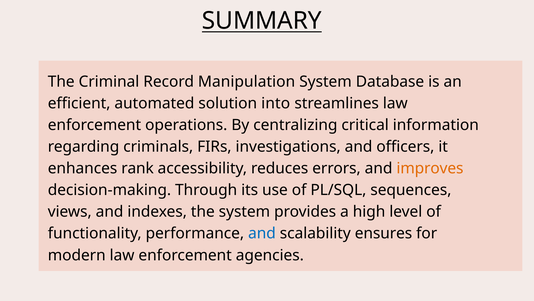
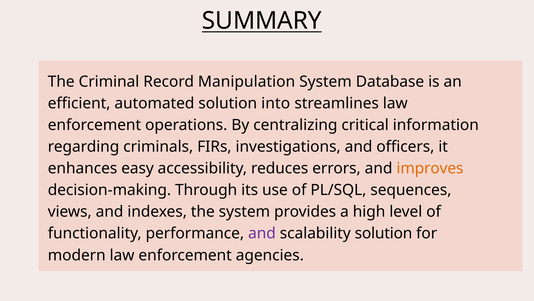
rank: rank -> easy (137, 168)
and colour: blue -> purple (262, 233)
scalability ensures: ensures -> solution (384, 233)
